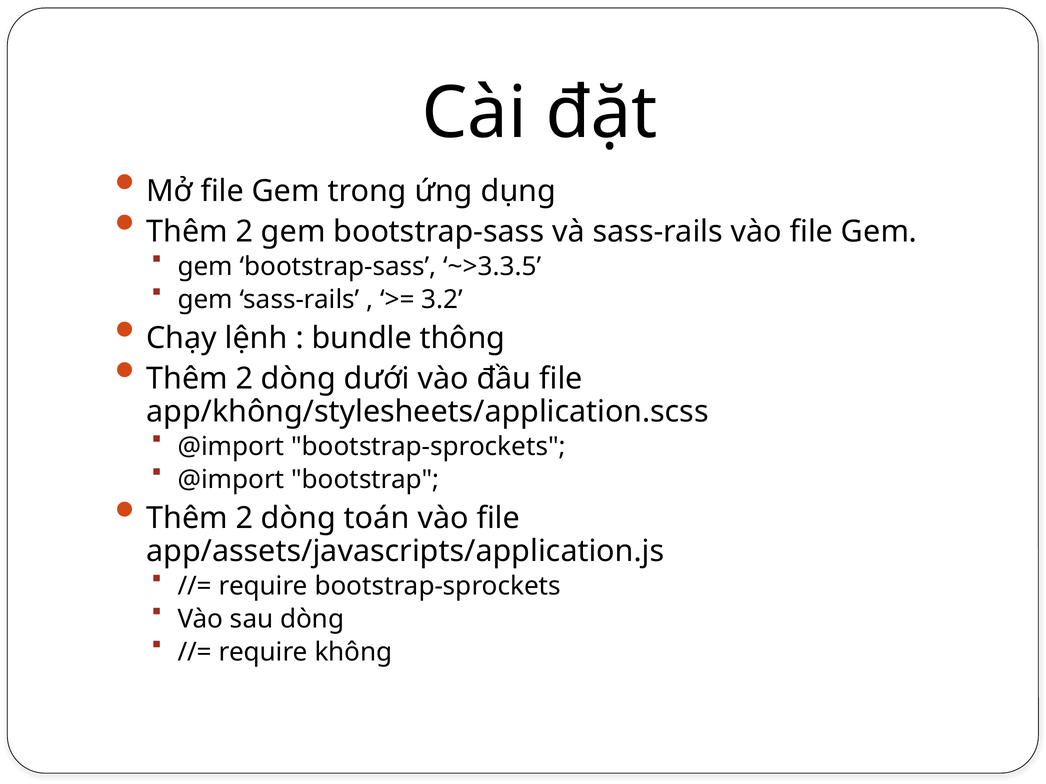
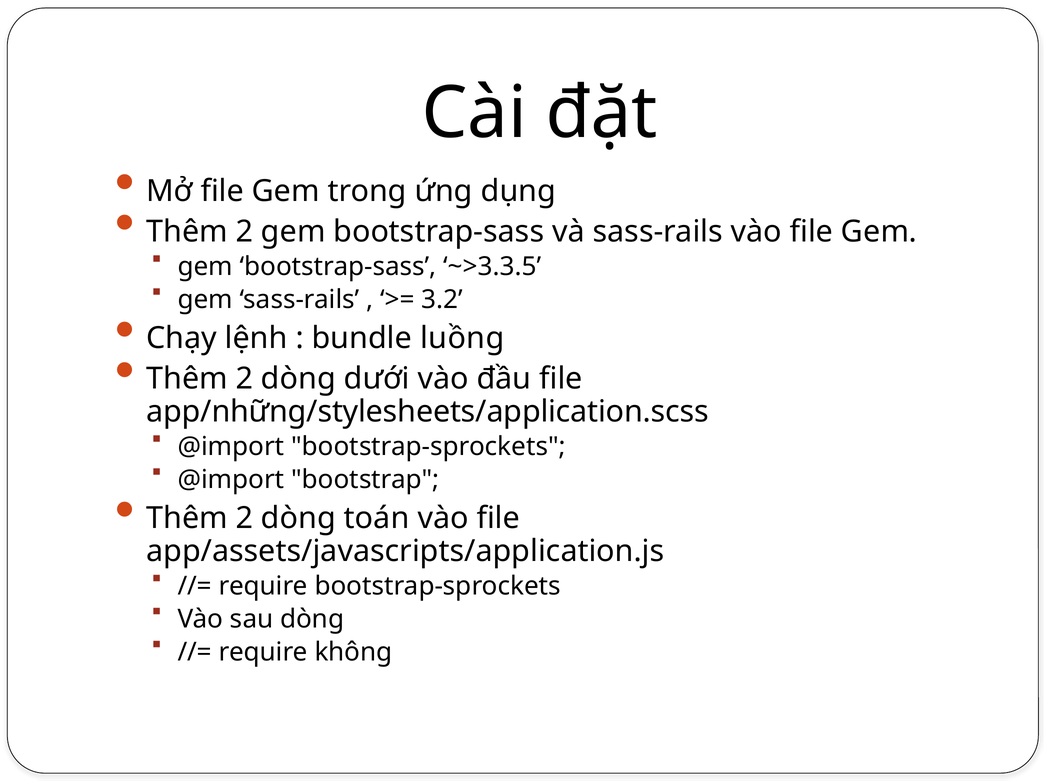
thông: thông -> luồng (462, 338)
app/không/stylesheets/application.scss: app/không/stylesheets/application.scss -> app/những/stylesheets/application.scss (428, 412)
